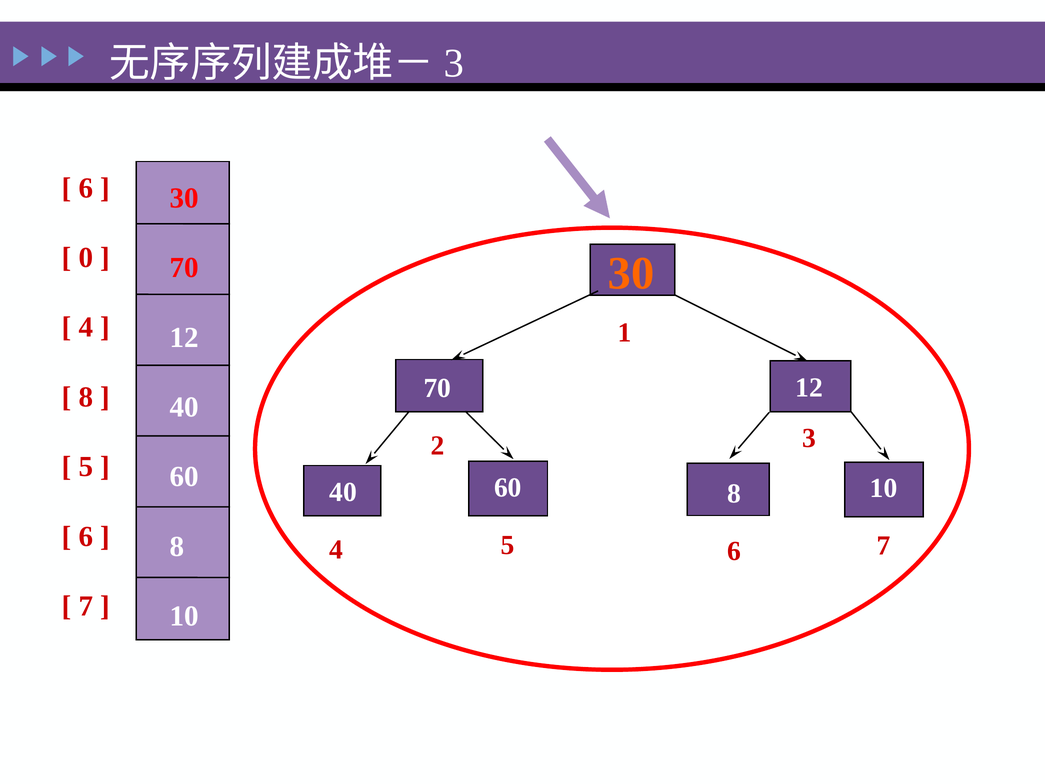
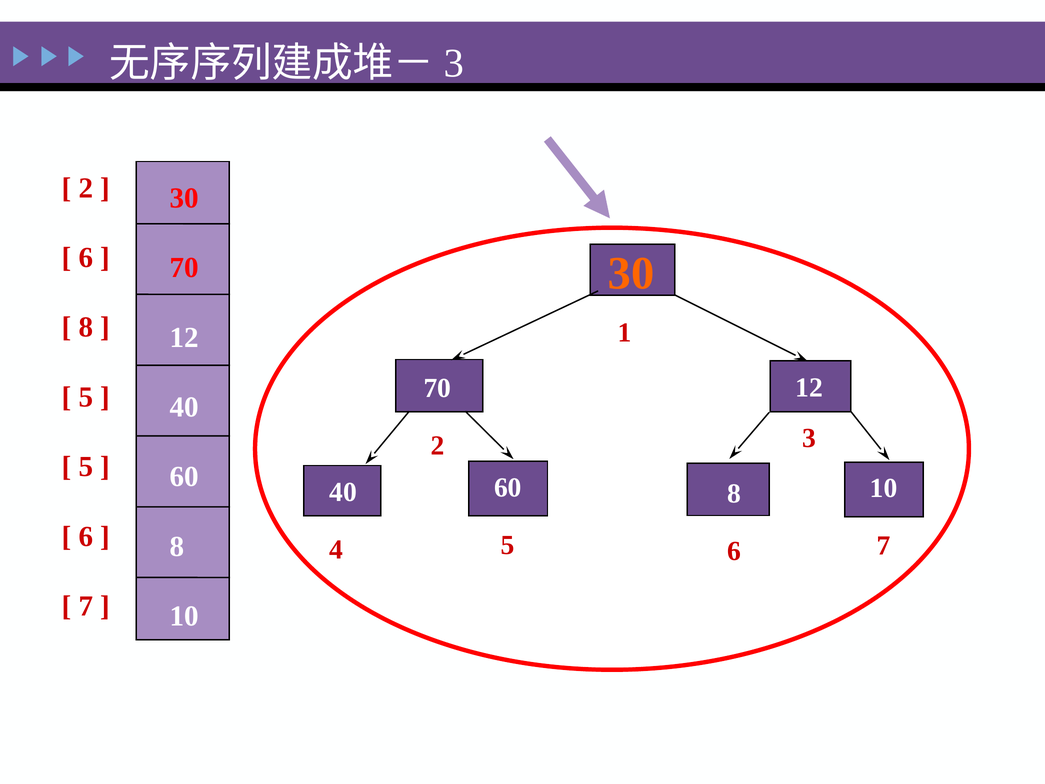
6: 6 -> 2 (86, 188)
0: 0 -> 6 (86, 258)
4: 4 -> 8 (86, 327)
8: 8 -> 5 (86, 397)
